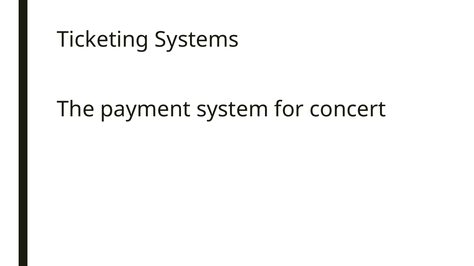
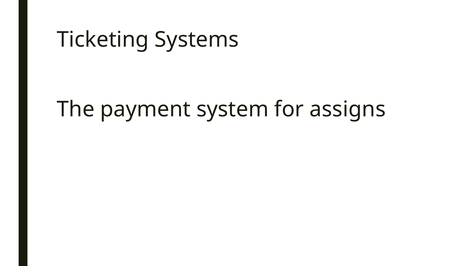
concert: concert -> assigns (348, 110)
